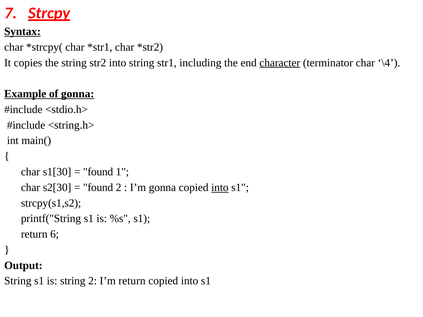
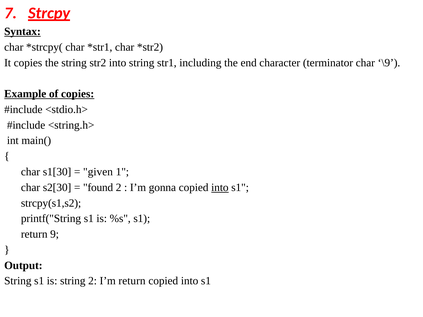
character underline: present -> none (280, 63)
\4: \4 -> \9 (389, 63)
of gonna: gonna -> copies (78, 94)
found: found -> given (98, 172)
6: 6 -> 9 (55, 234)
